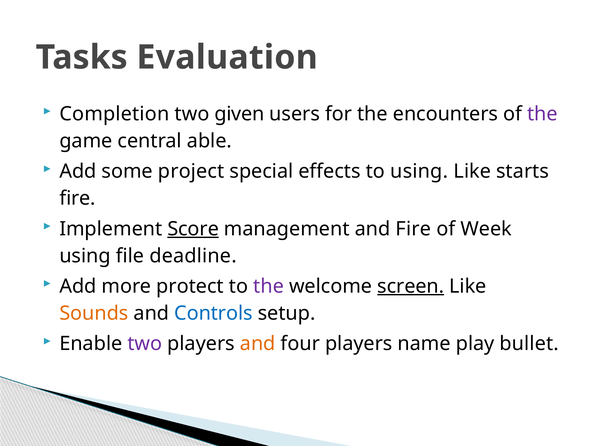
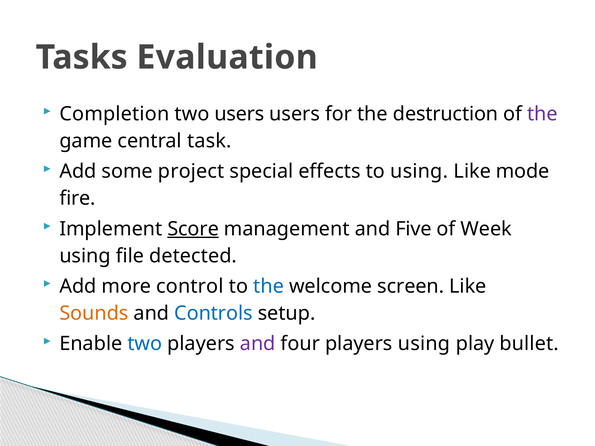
two given: given -> users (239, 114)
encounters: encounters -> destruction (446, 114)
able: able -> task (209, 141)
starts: starts -> mode (523, 171)
and Fire: Fire -> Five (414, 229)
deadline: deadline -> detected (193, 256)
protect: protect -> control (190, 286)
the colour: purple -> blue (269, 286)
screen underline: present -> none (411, 286)
two colour: purple -> blue (145, 344)
and colour: orange -> purple (258, 344)
players name: name -> using (424, 344)
